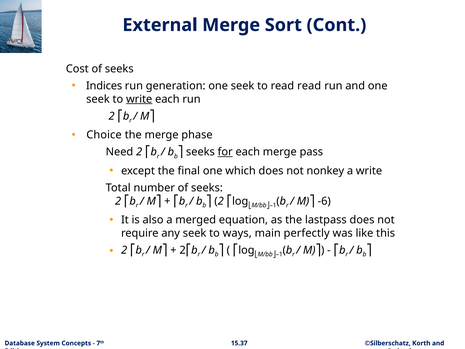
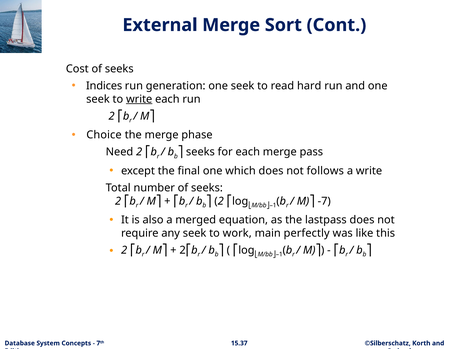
read read: read -> hard (309, 86)
for underline: present -> none (225, 152)
nonkey: nonkey -> follows (325, 171)
-6: -6 -> -7 (324, 201)
ways: ways -> work (237, 233)
